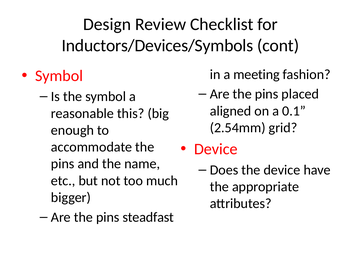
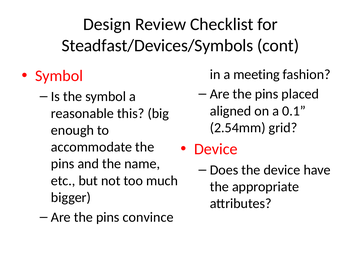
Inductors/Devices/Symbols: Inductors/Devices/Symbols -> Steadfast/Devices/Symbols (157, 45)
steadfast: steadfast -> convince (148, 217)
